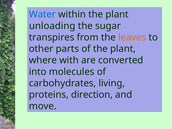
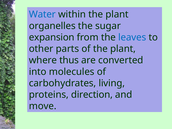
unloading: unloading -> organelles (52, 26)
transpires: transpires -> expansion (52, 37)
leaves colour: orange -> blue (132, 37)
with: with -> thus (69, 60)
